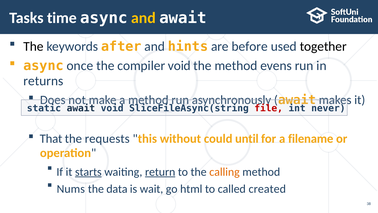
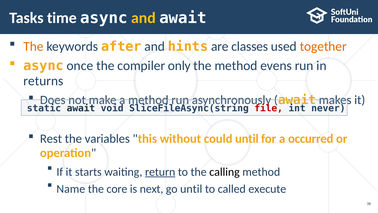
The colour: black -> orange (34, 46)
before: before -> classes (250, 46)
together colour: black -> orange (323, 46)
compiler void: void -> only (179, 66)
That: That -> Rest (51, 138)
requests: requests -> variables (107, 138)
filename: filename -> occurred (311, 138)
starts underline: present -> none (88, 172)
calling colour: orange -> black (224, 172)
Nums: Nums -> Name (71, 189)
data: data -> core (117, 189)
wait: wait -> next (152, 189)
go html: html -> until (191, 189)
created: created -> execute (267, 189)
